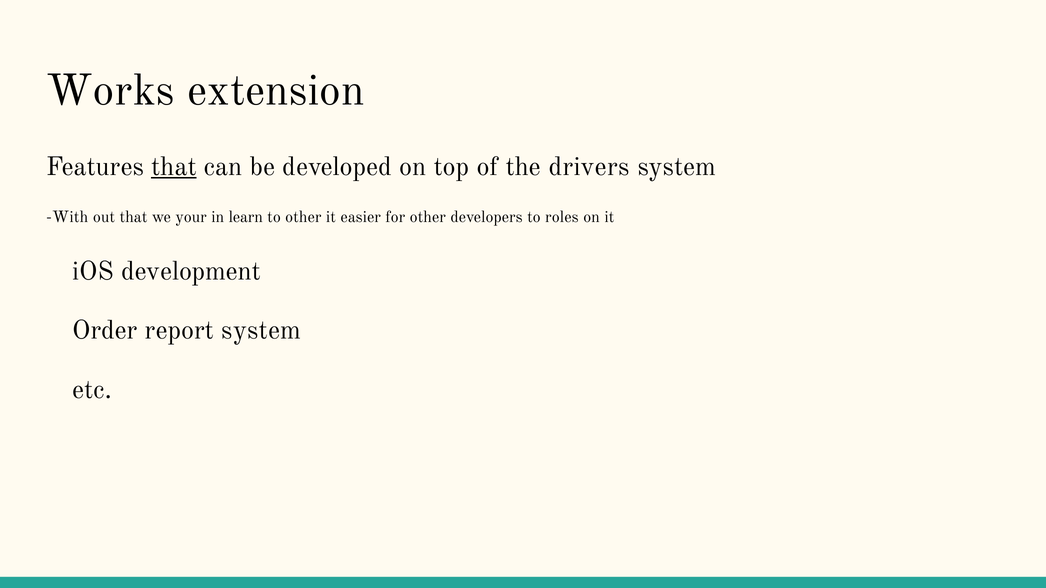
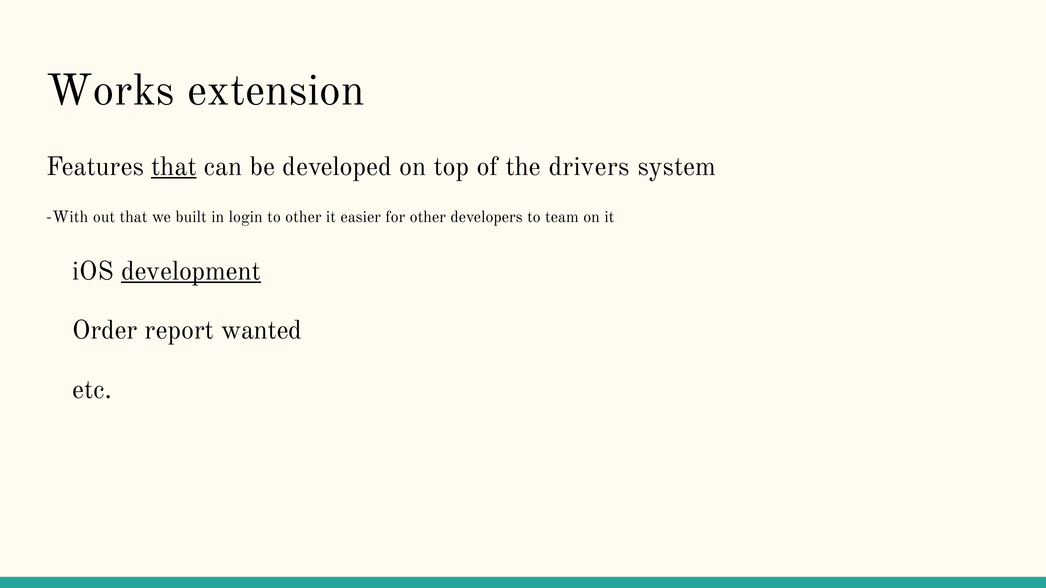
your: your -> built (191, 217)
learn: learn -> login (246, 217)
roles: roles -> team (562, 217)
development underline: none -> present (191, 271)
report system: system -> wanted (262, 331)
